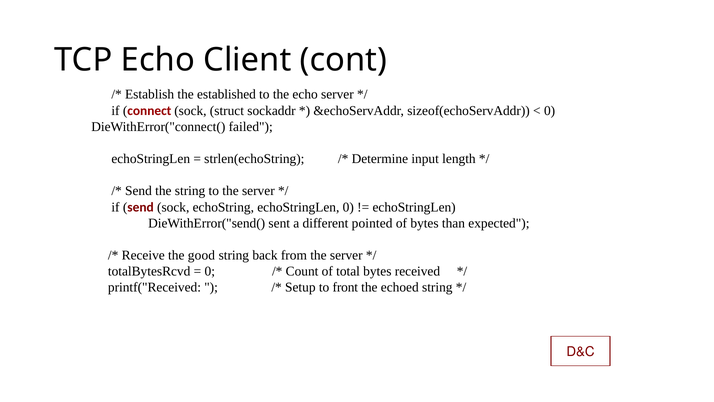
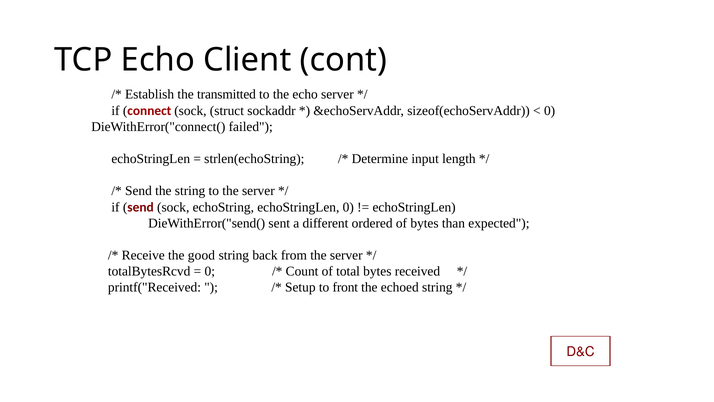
established: established -> transmitted (227, 94)
pointed: pointed -> ordered (372, 223)
